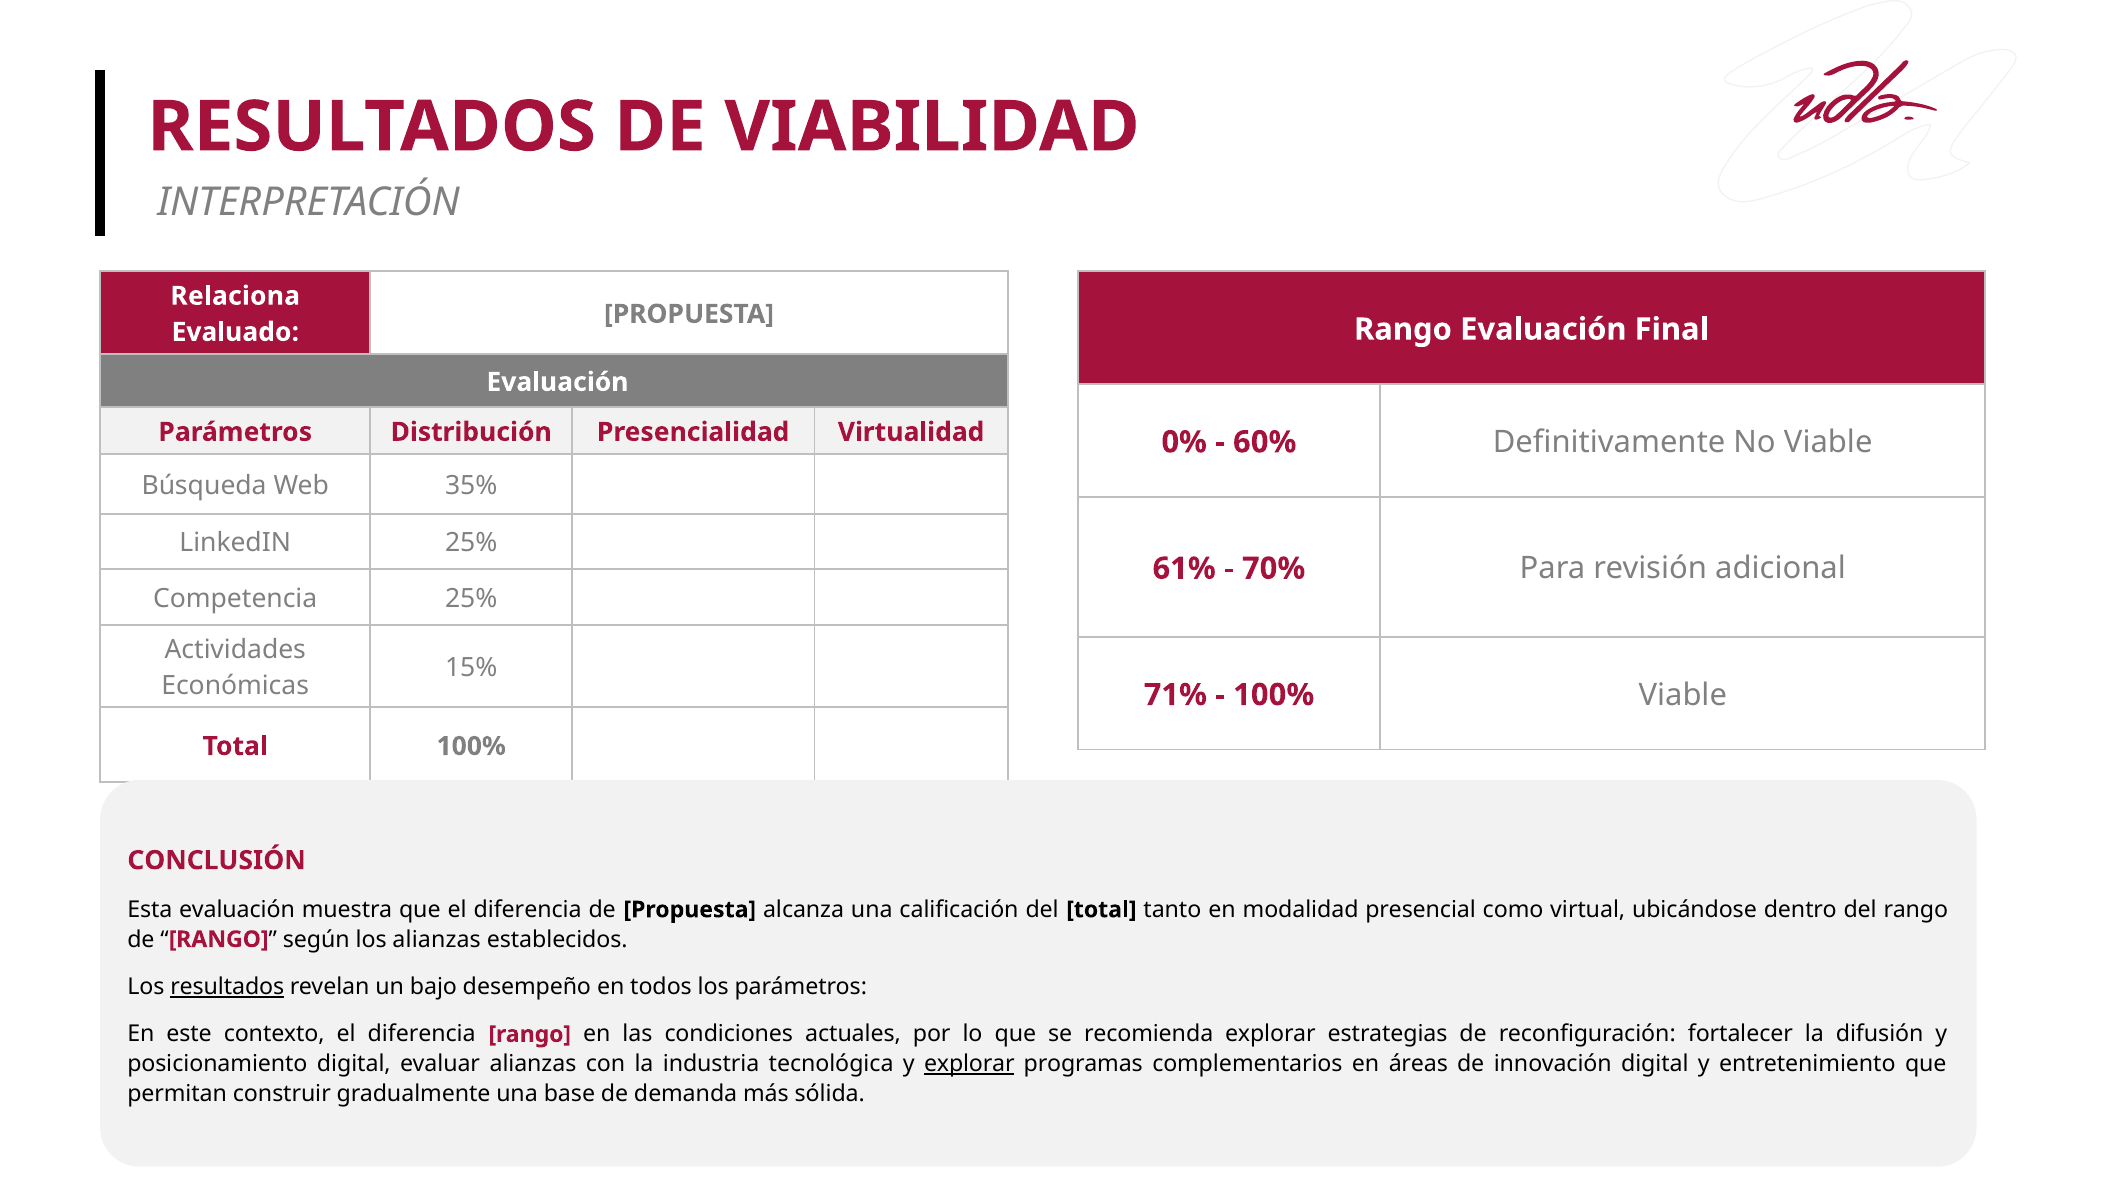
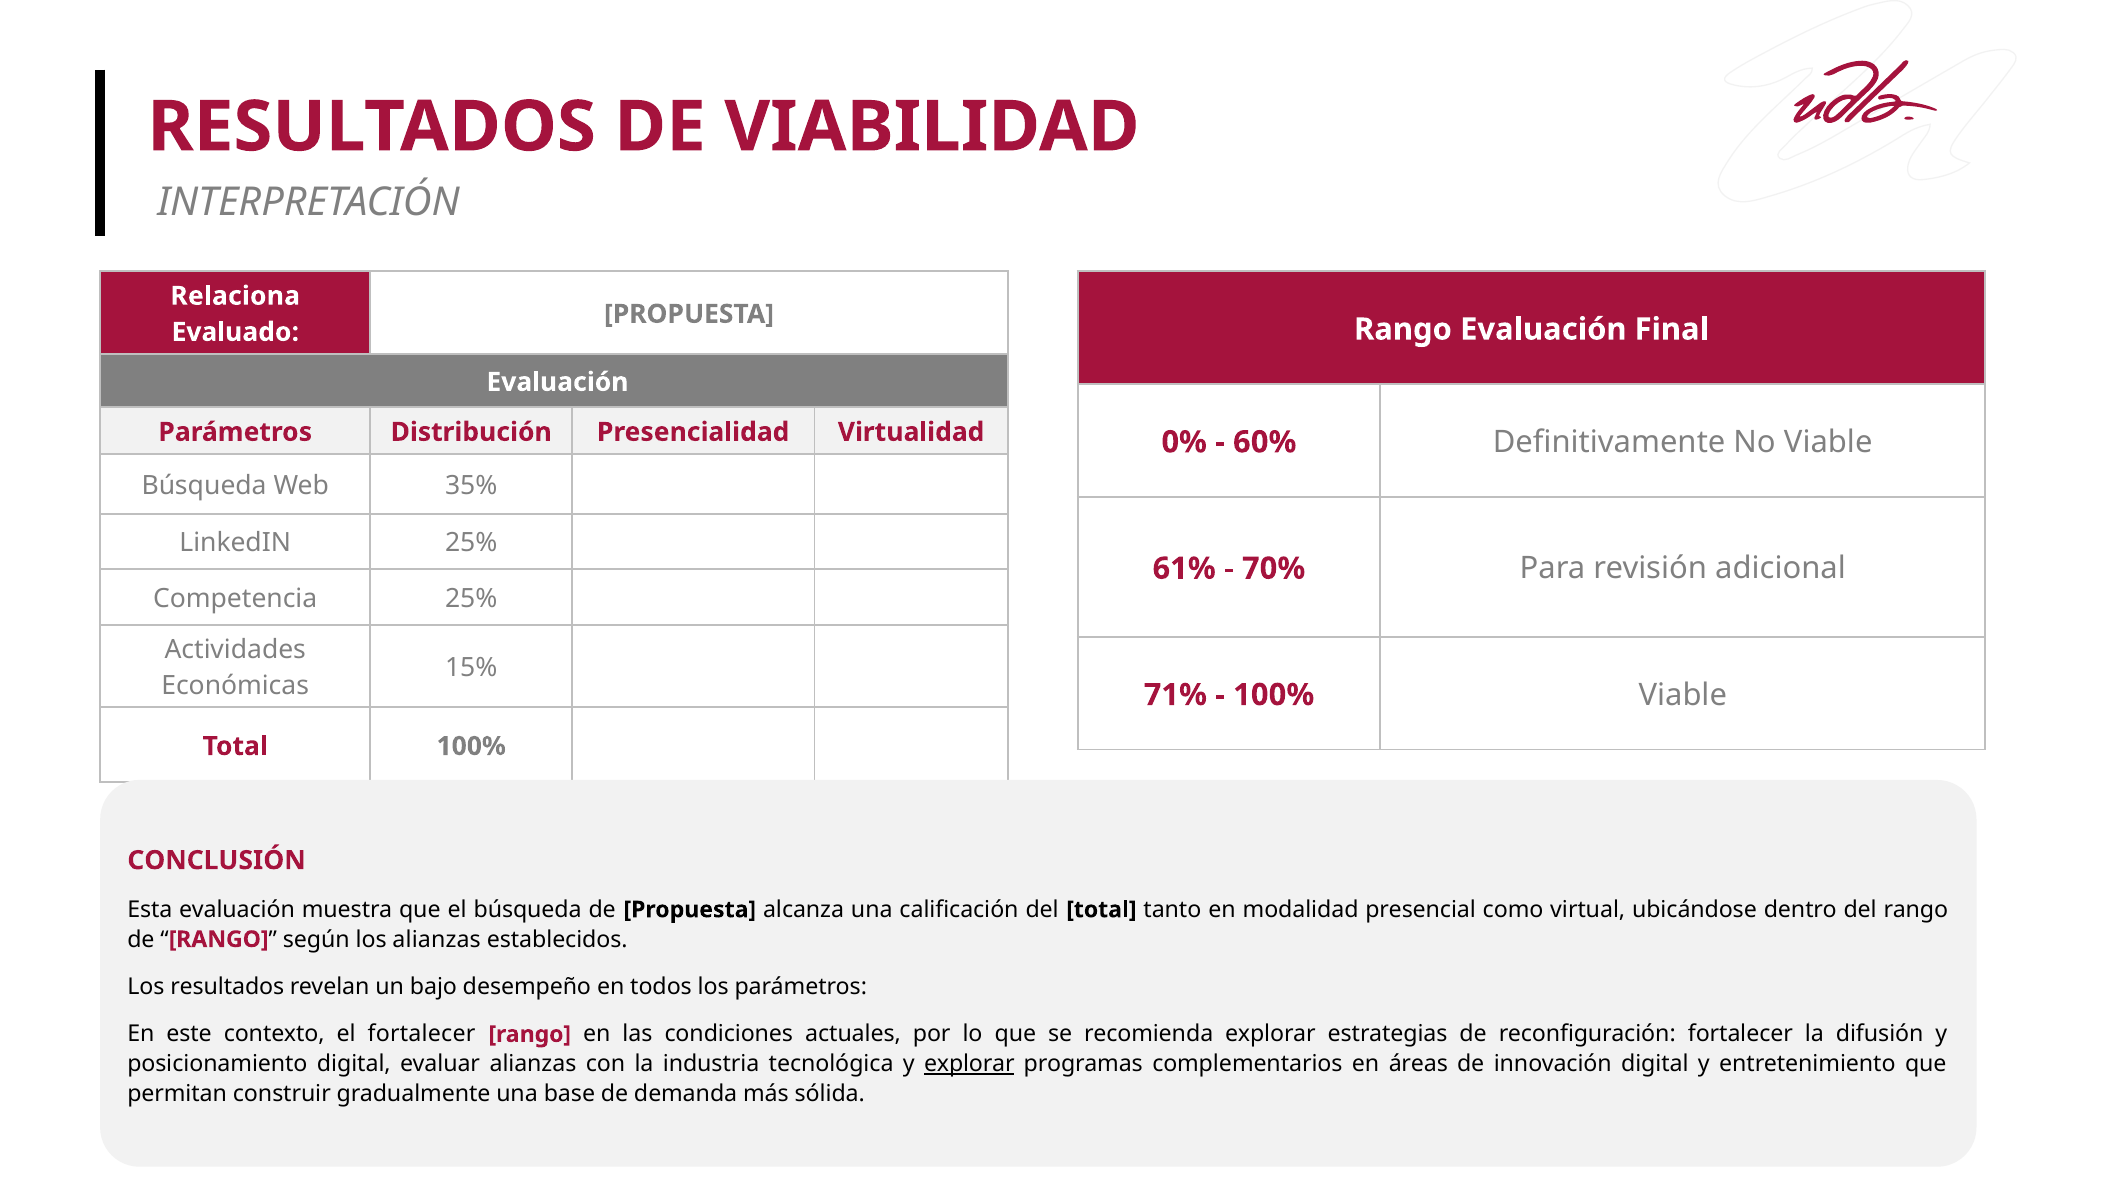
que el diferencia: diferencia -> búsqueda (528, 910)
resultados underline: present -> none (227, 987)
contexto el diferencia: diferencia -> fortalecer (422, 1034)
